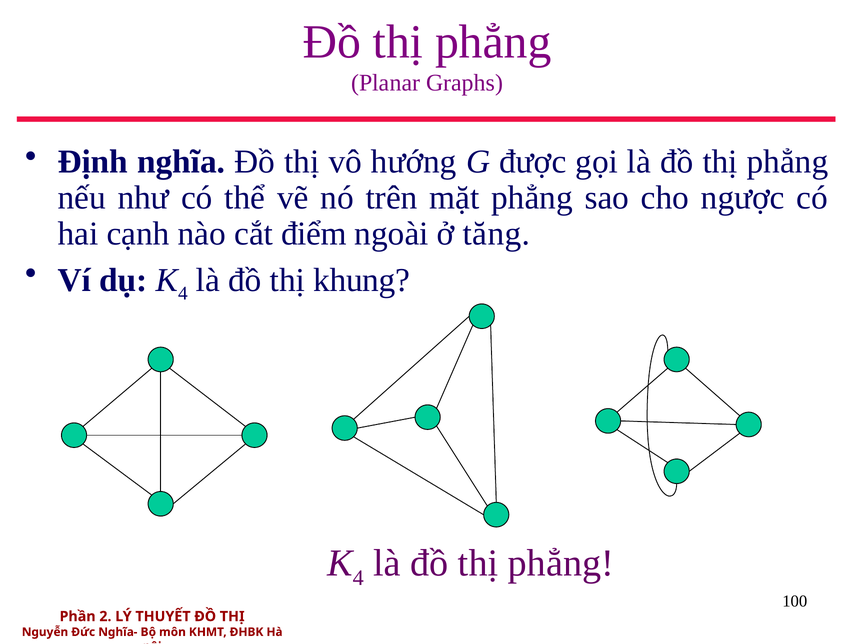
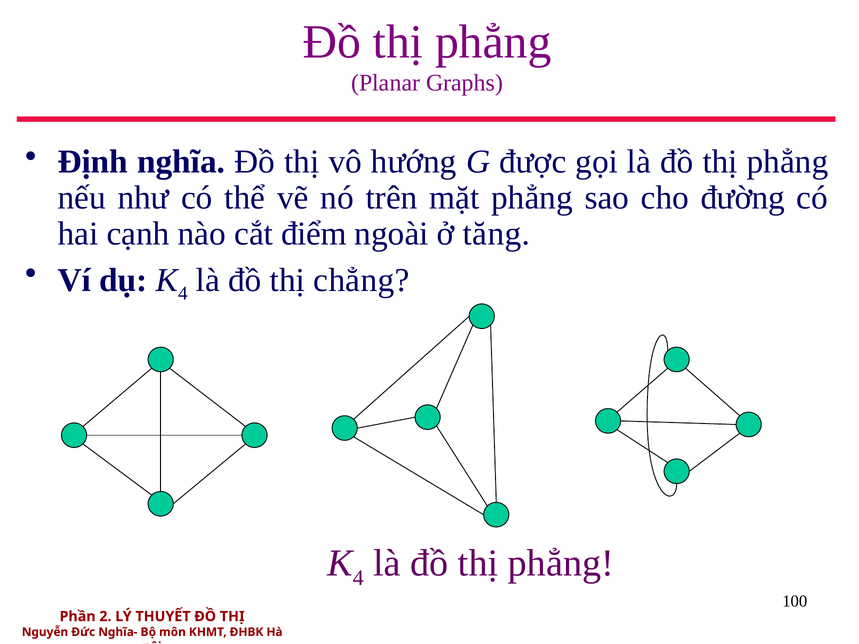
ngược: ngược -> đường (743, 198)
khung: khung -> chẳng (361, 280)
